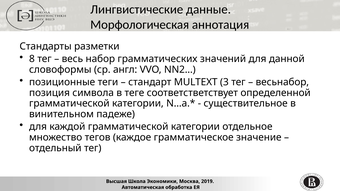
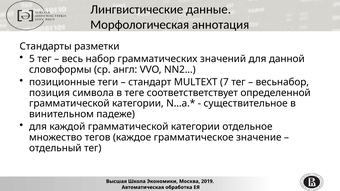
8: 8 -> 5 (32, 59)
3: 3 -> 7 (224, 82)
